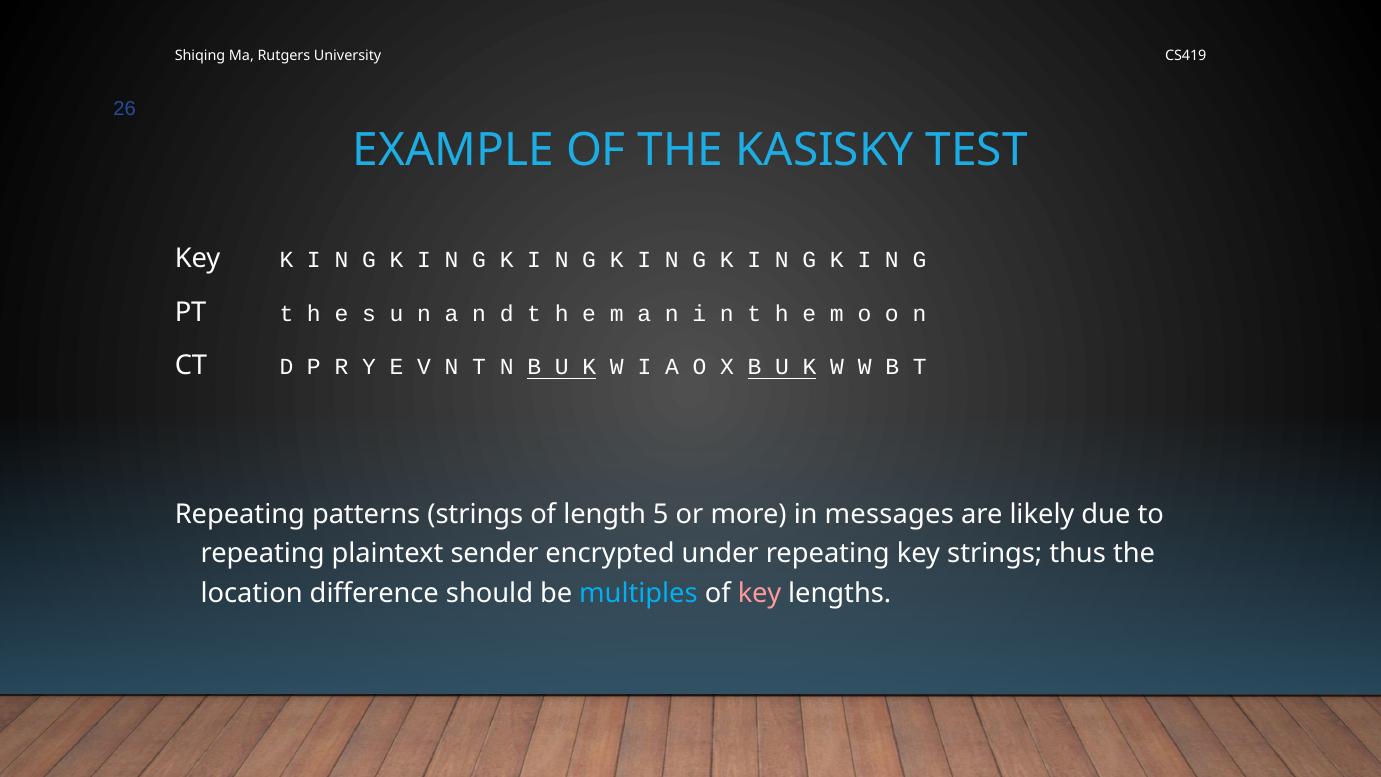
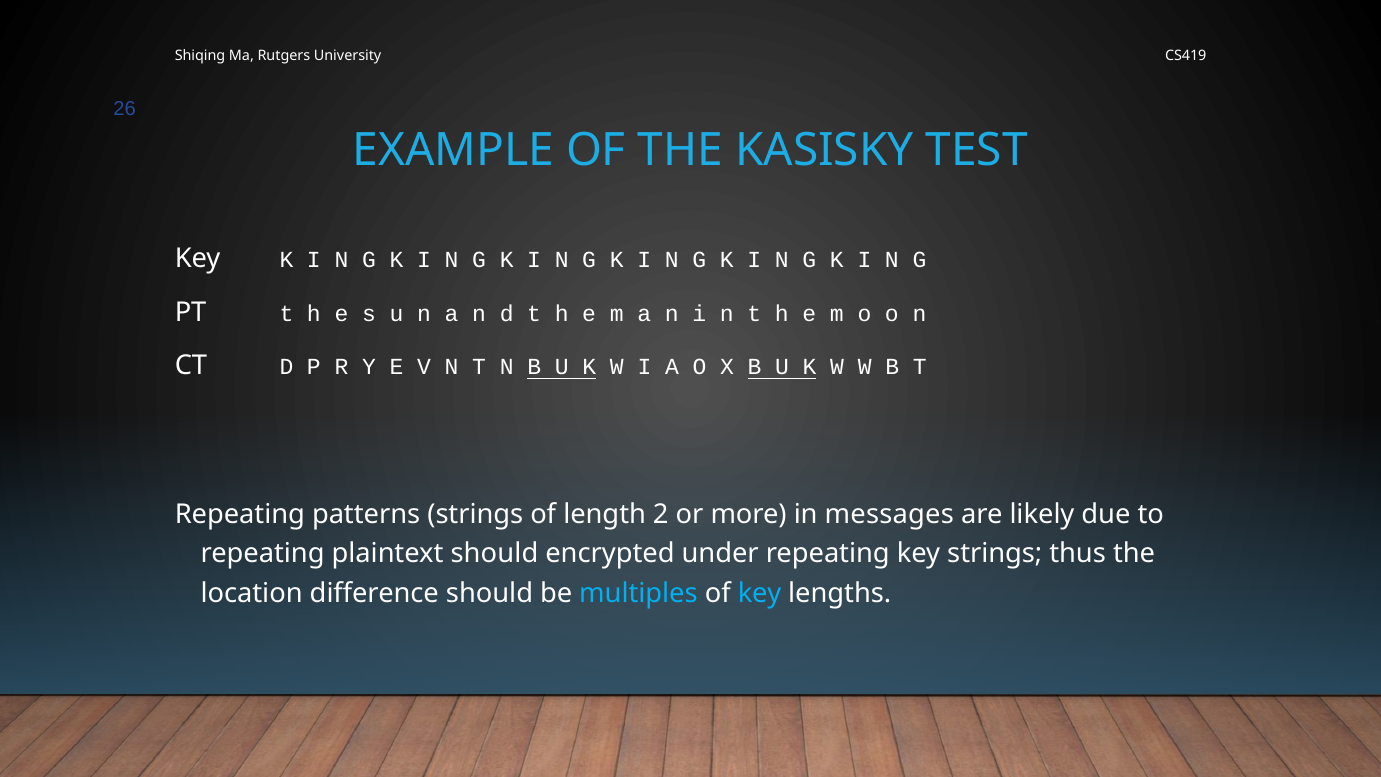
5: 5 -> 2 (661, 514)
plaintext sender: sender -> should (494, 554)
key colour: pink -> light blue (759, 593)
